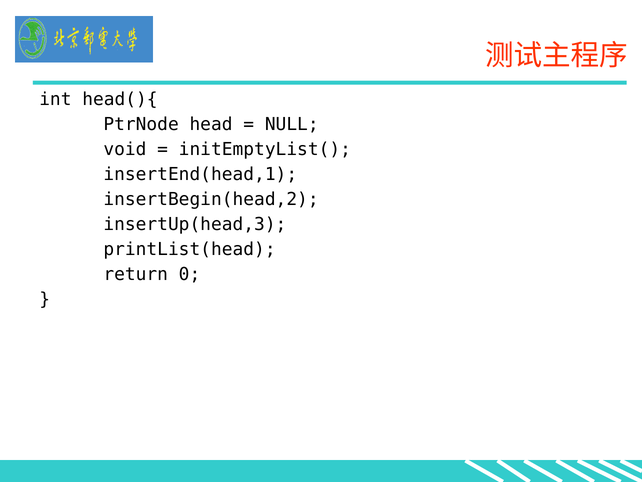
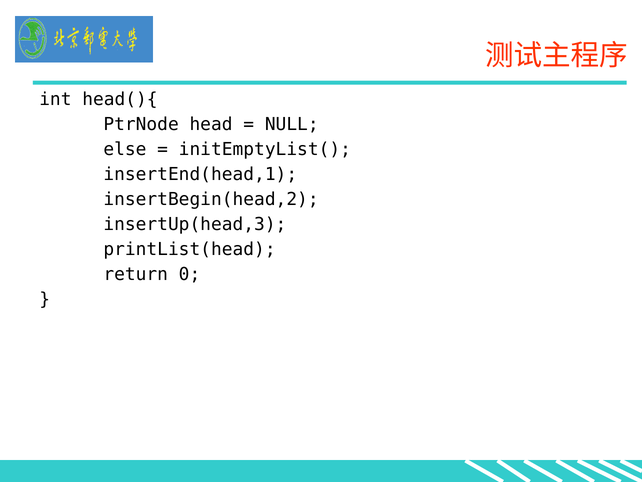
void: void -> else (125, 149)
